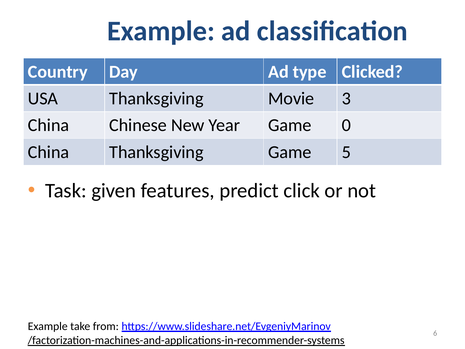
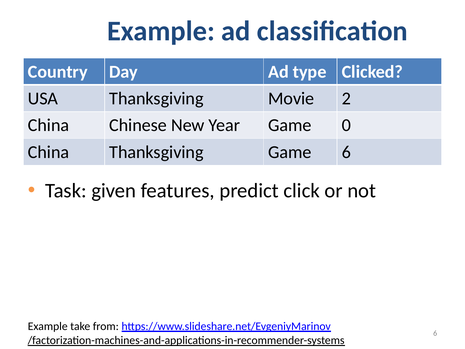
3: 3 -> 2 (346, 98)
Game 5: 5 -> 6 (346, 152)
